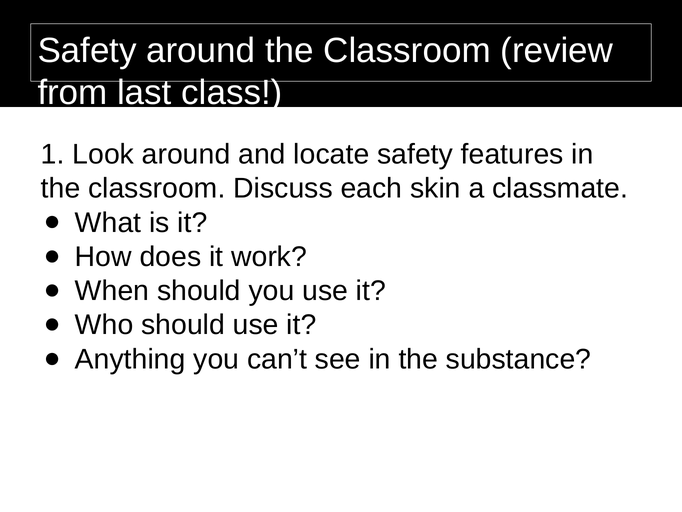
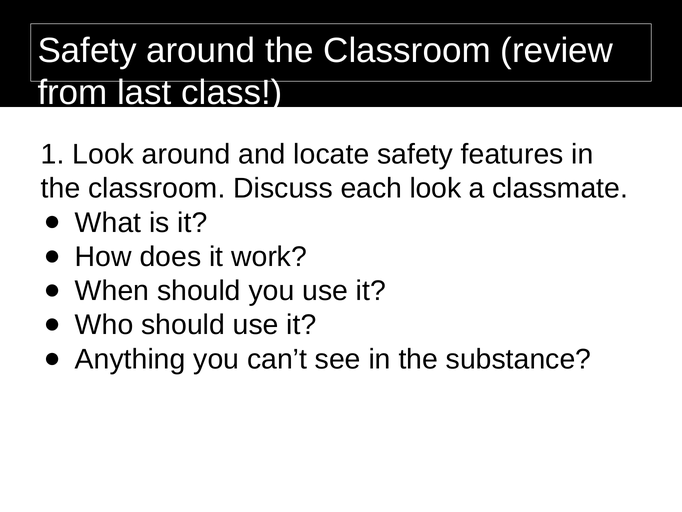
each skin: skin -> look (436, 188)
